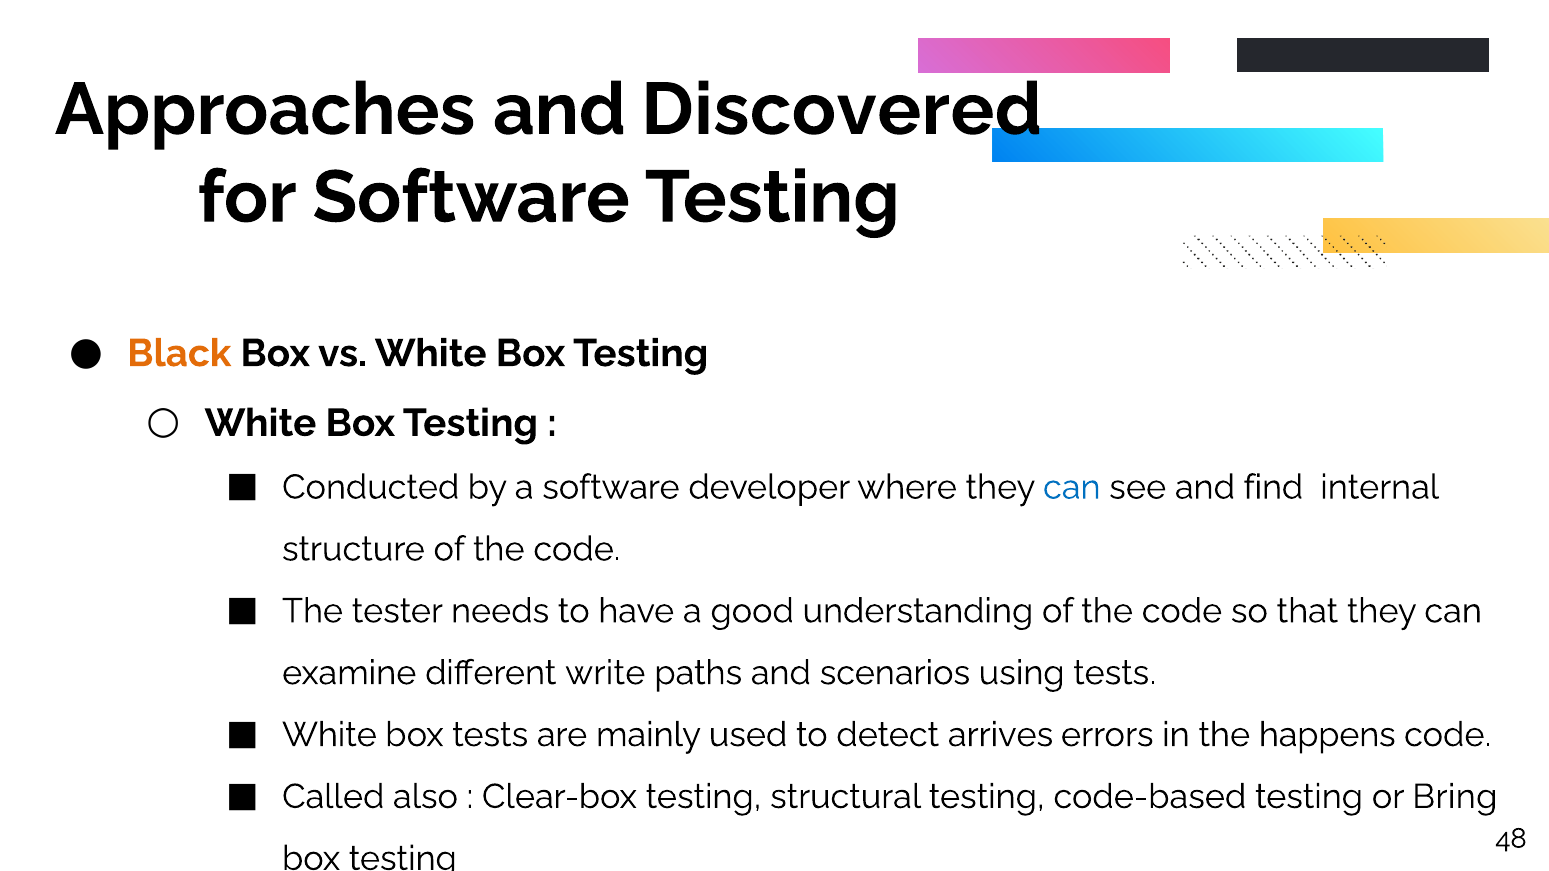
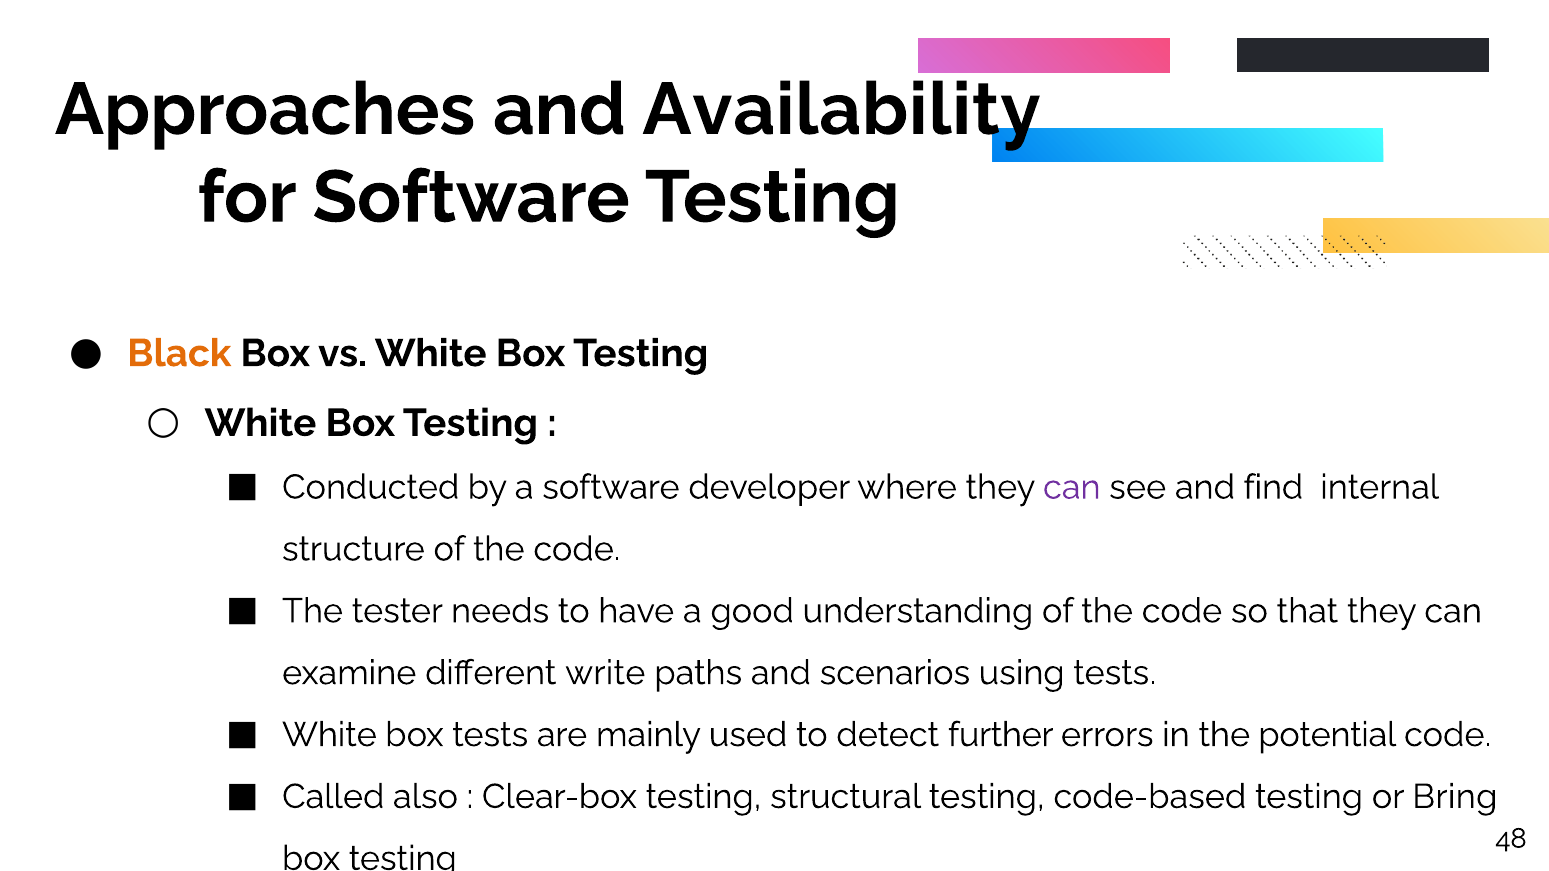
Discovered: Discovered -> Availability (842, 110)
can colour: blue -> purple (1072, 487)
arrives: arrives -> further (1001, 735)
happens: happens -> potential (1327, 735)
